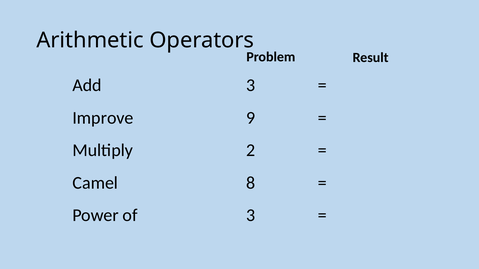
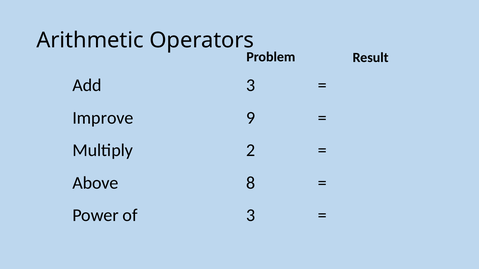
Camel: Camel -> Above (95, 183)
